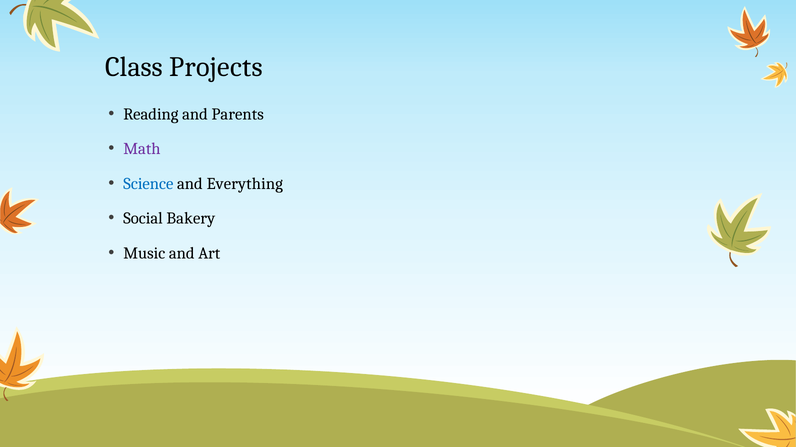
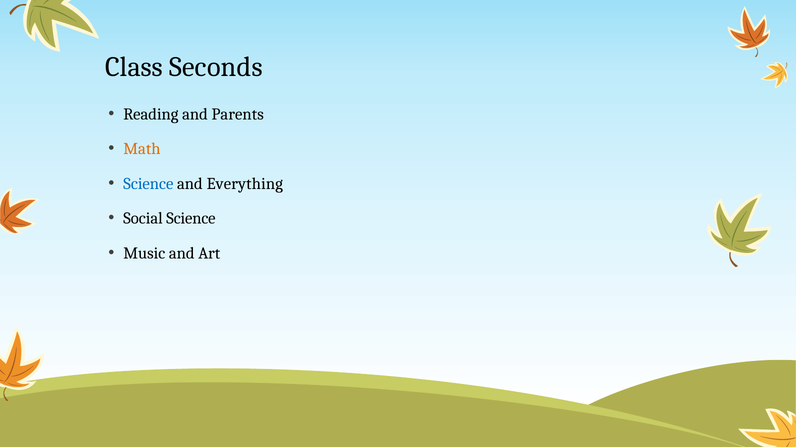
Projects: Projects -> Seconds (216, 67)
Math colour: purple -> orange (142, 149)
Social Bakery: Bakery -> Science (191, 219)
